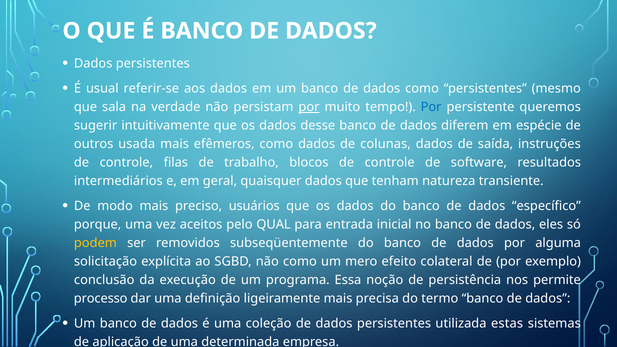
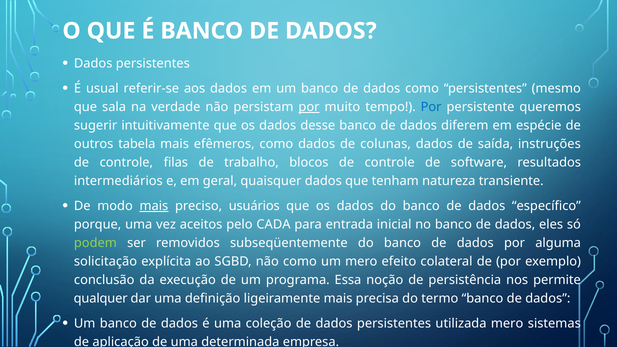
usada: usada -> tabela (137, 144)
mais underline: none -> present (154, 206)
QUAL: QUAL -> CADA (273, 225)
podem colour: yellow -> light green (95, 243)
processo: processo -> qualquer (101, 299)
utilizada estas: estas -> mero (507, 324)
